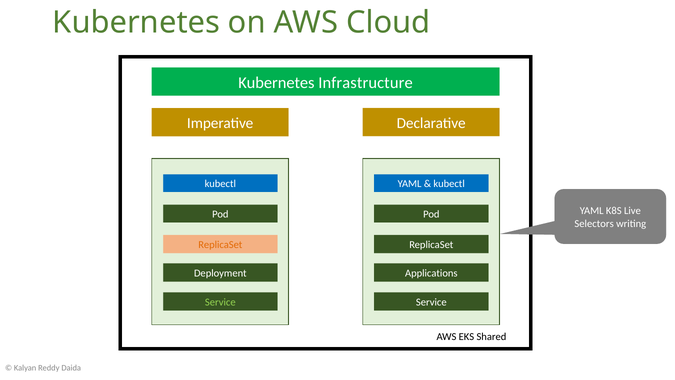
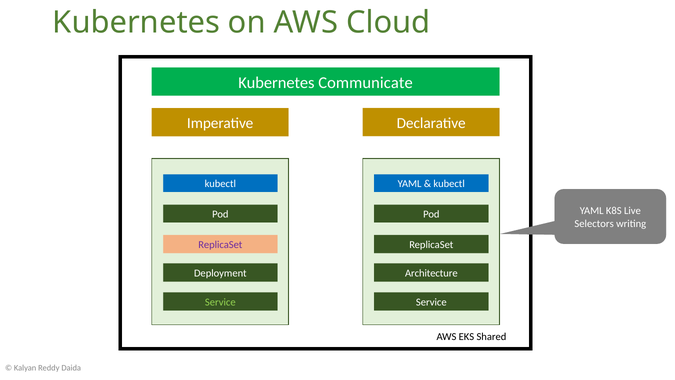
Infrastructure: Infrastructure -> Communicate (365, 83)
ReplicaSet colour: orange -> purple (220, 245)
Applications: Applications -> Architecture (431, 273)
